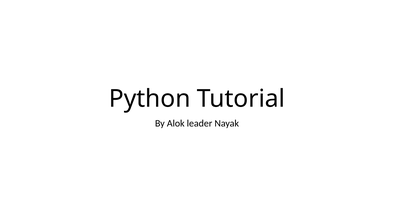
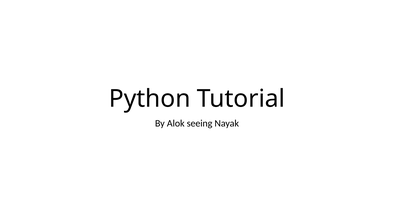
leader: leader -> seeing (200, 123)
